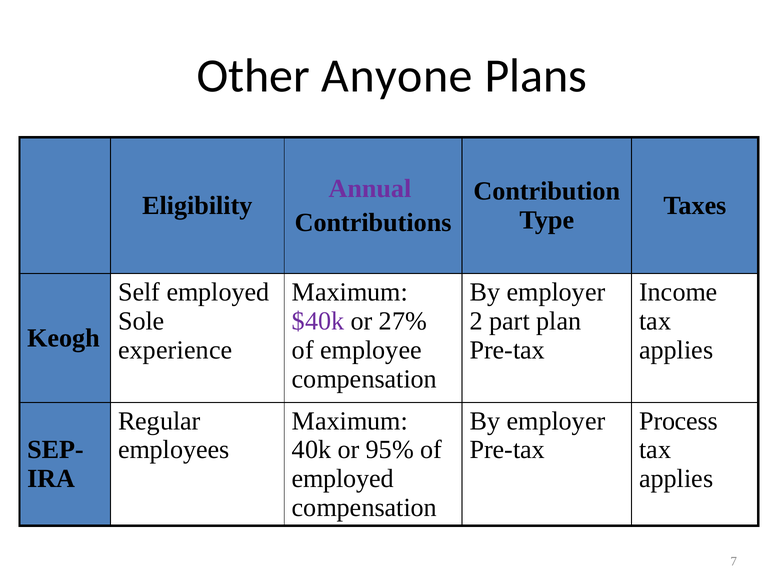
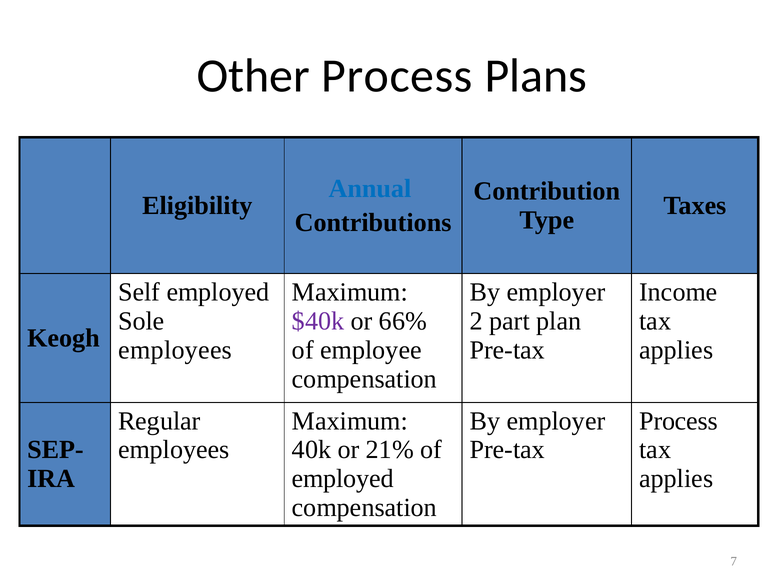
Other Anyone: Anyone -> Process (397, 76)
Annual colour: purple -> blue (370, 189)
27%: 27% -> 66% (403, 321)
experience: experience -> employees (175, 350)
95%: 95% -> 21% (390, 450)
